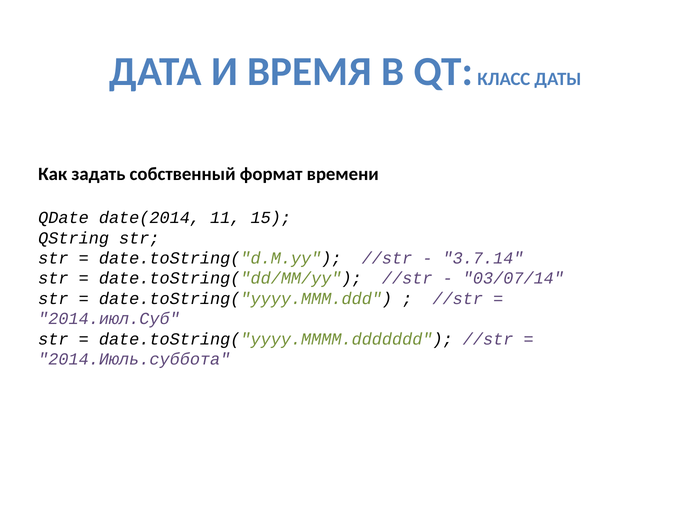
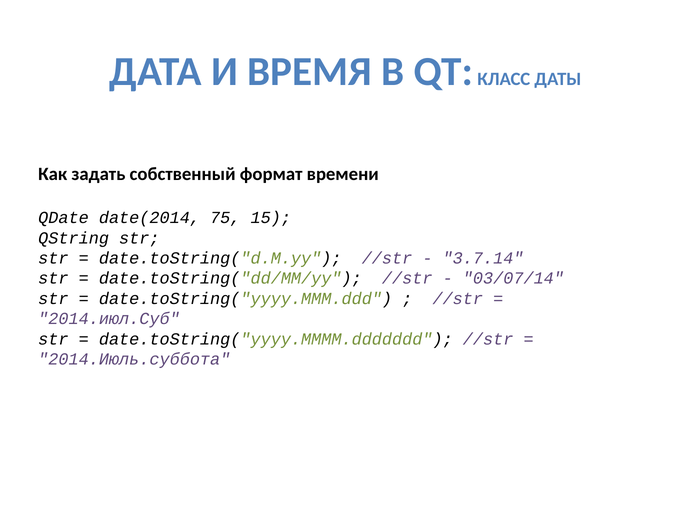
11: 11 -> 75 (225, 217)
